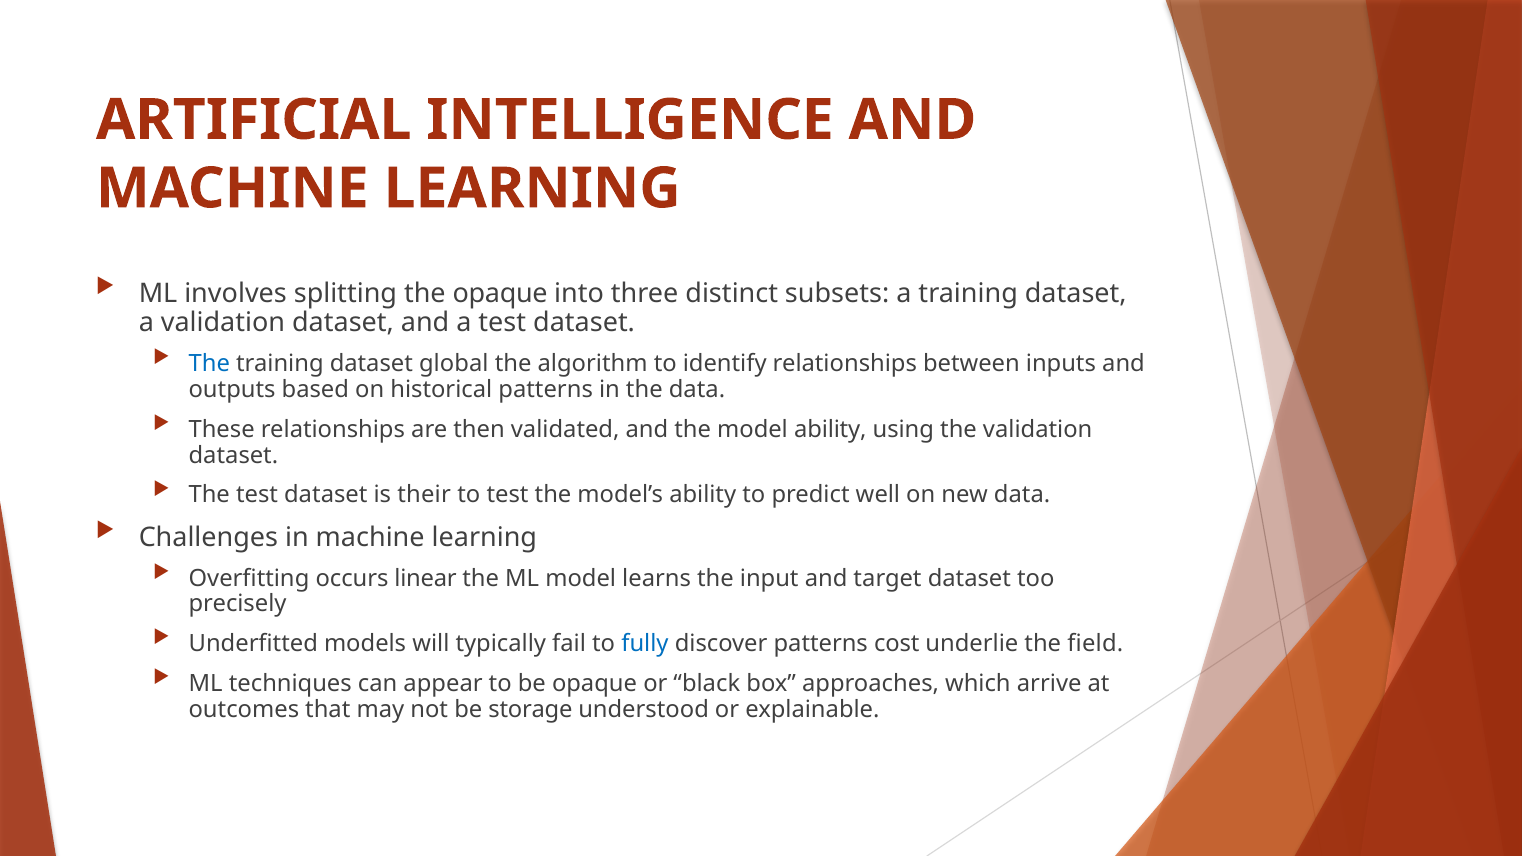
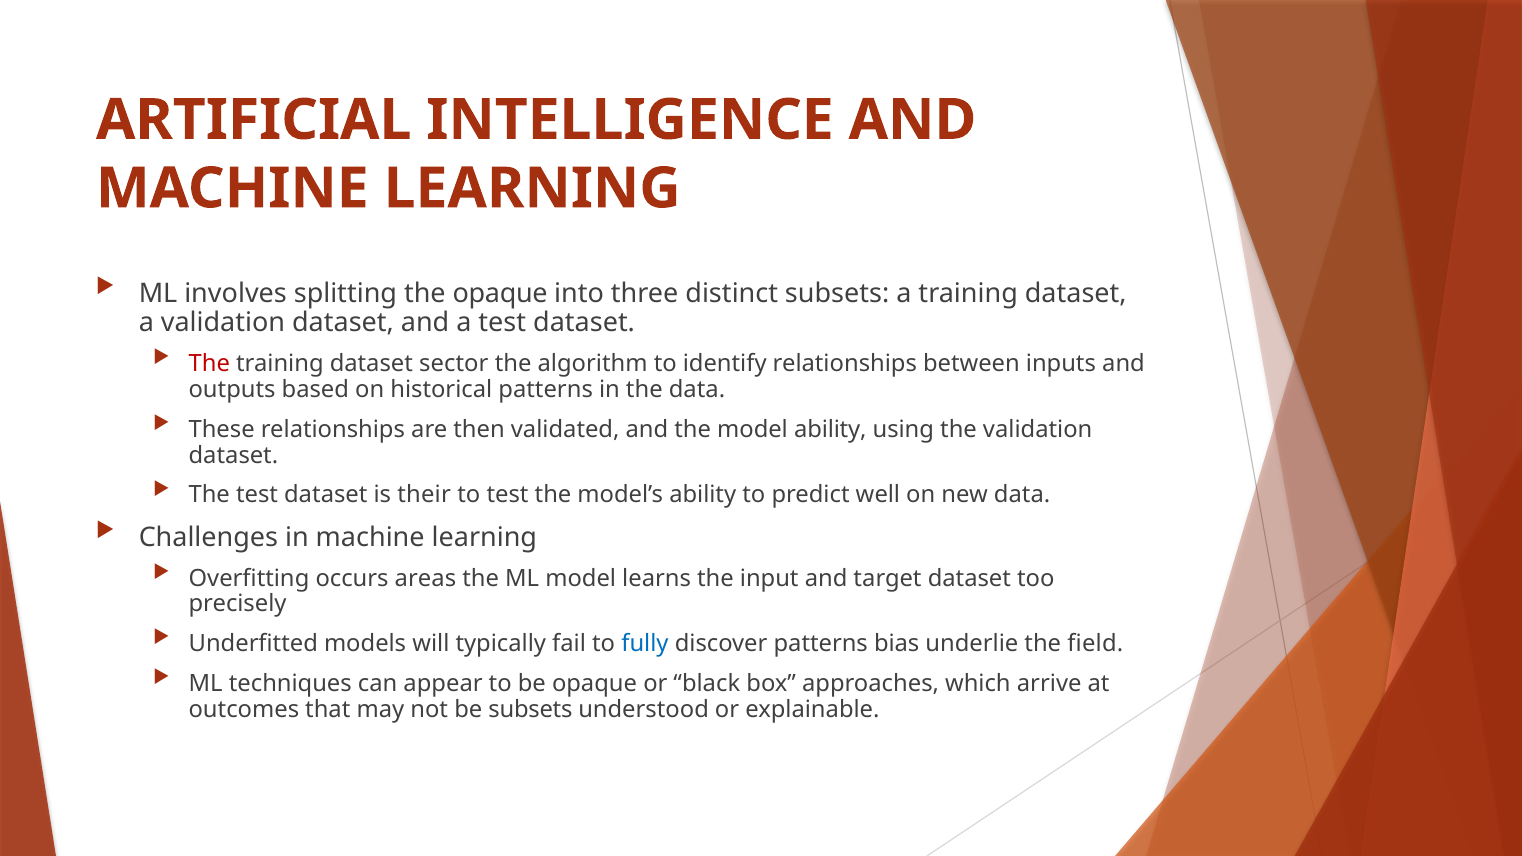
The colour: blue -> red (209, 364)
global: global -> sector (454, 364)
linear: linear -> areas (425, 578)
cost: cost -> bias (897, 644)
be storage: storage -> subsets (530, 710)
